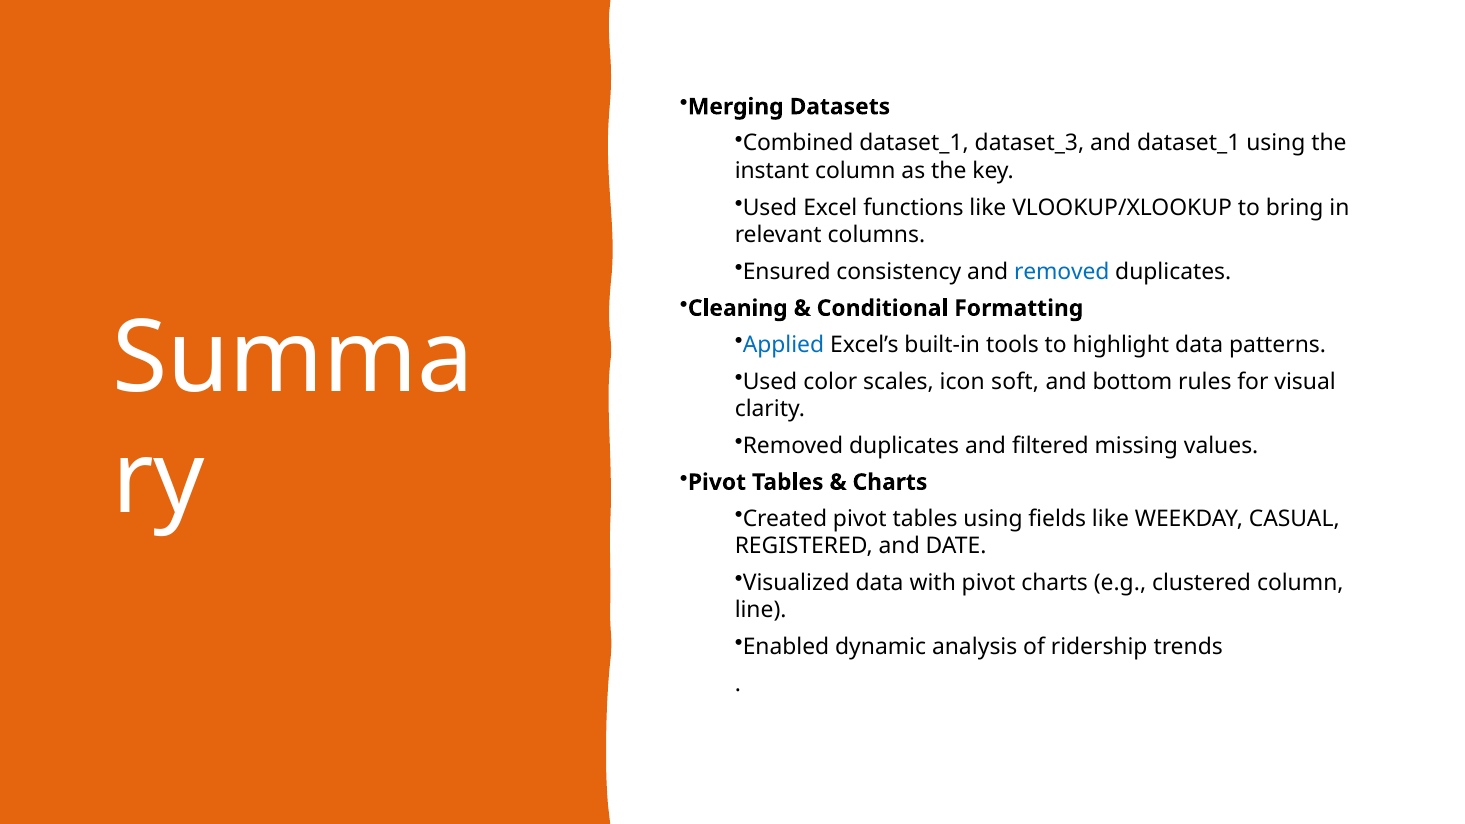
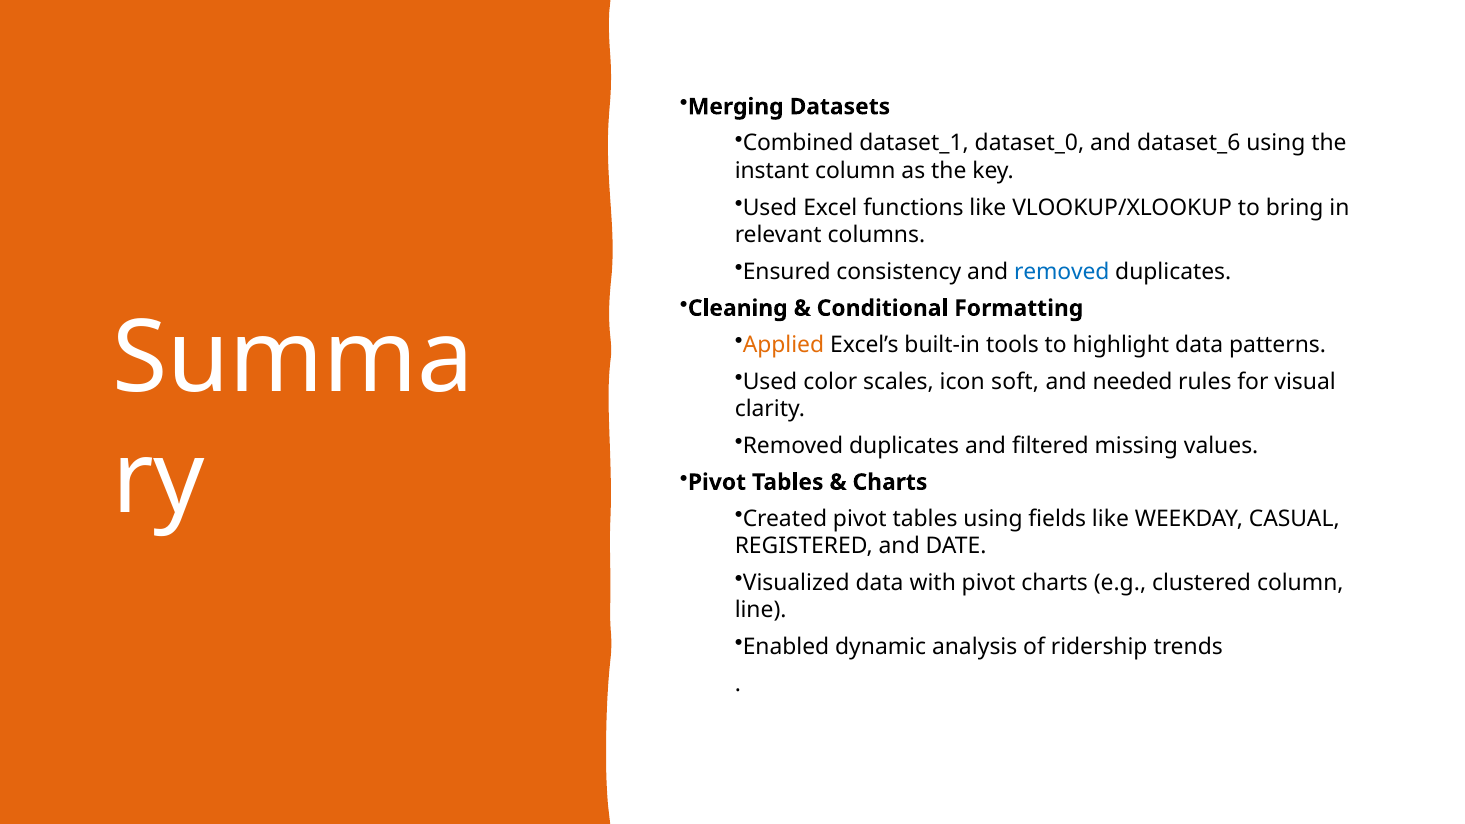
dataset_3: dataset_3 -> dataset_0 (1029, 143)
and dataset_1: dataset_1 -> dataset_6 (1189, 143)
Applied colour: blue -> orange (783, 345)
bottom: bottom -> needed (1133, 382)
